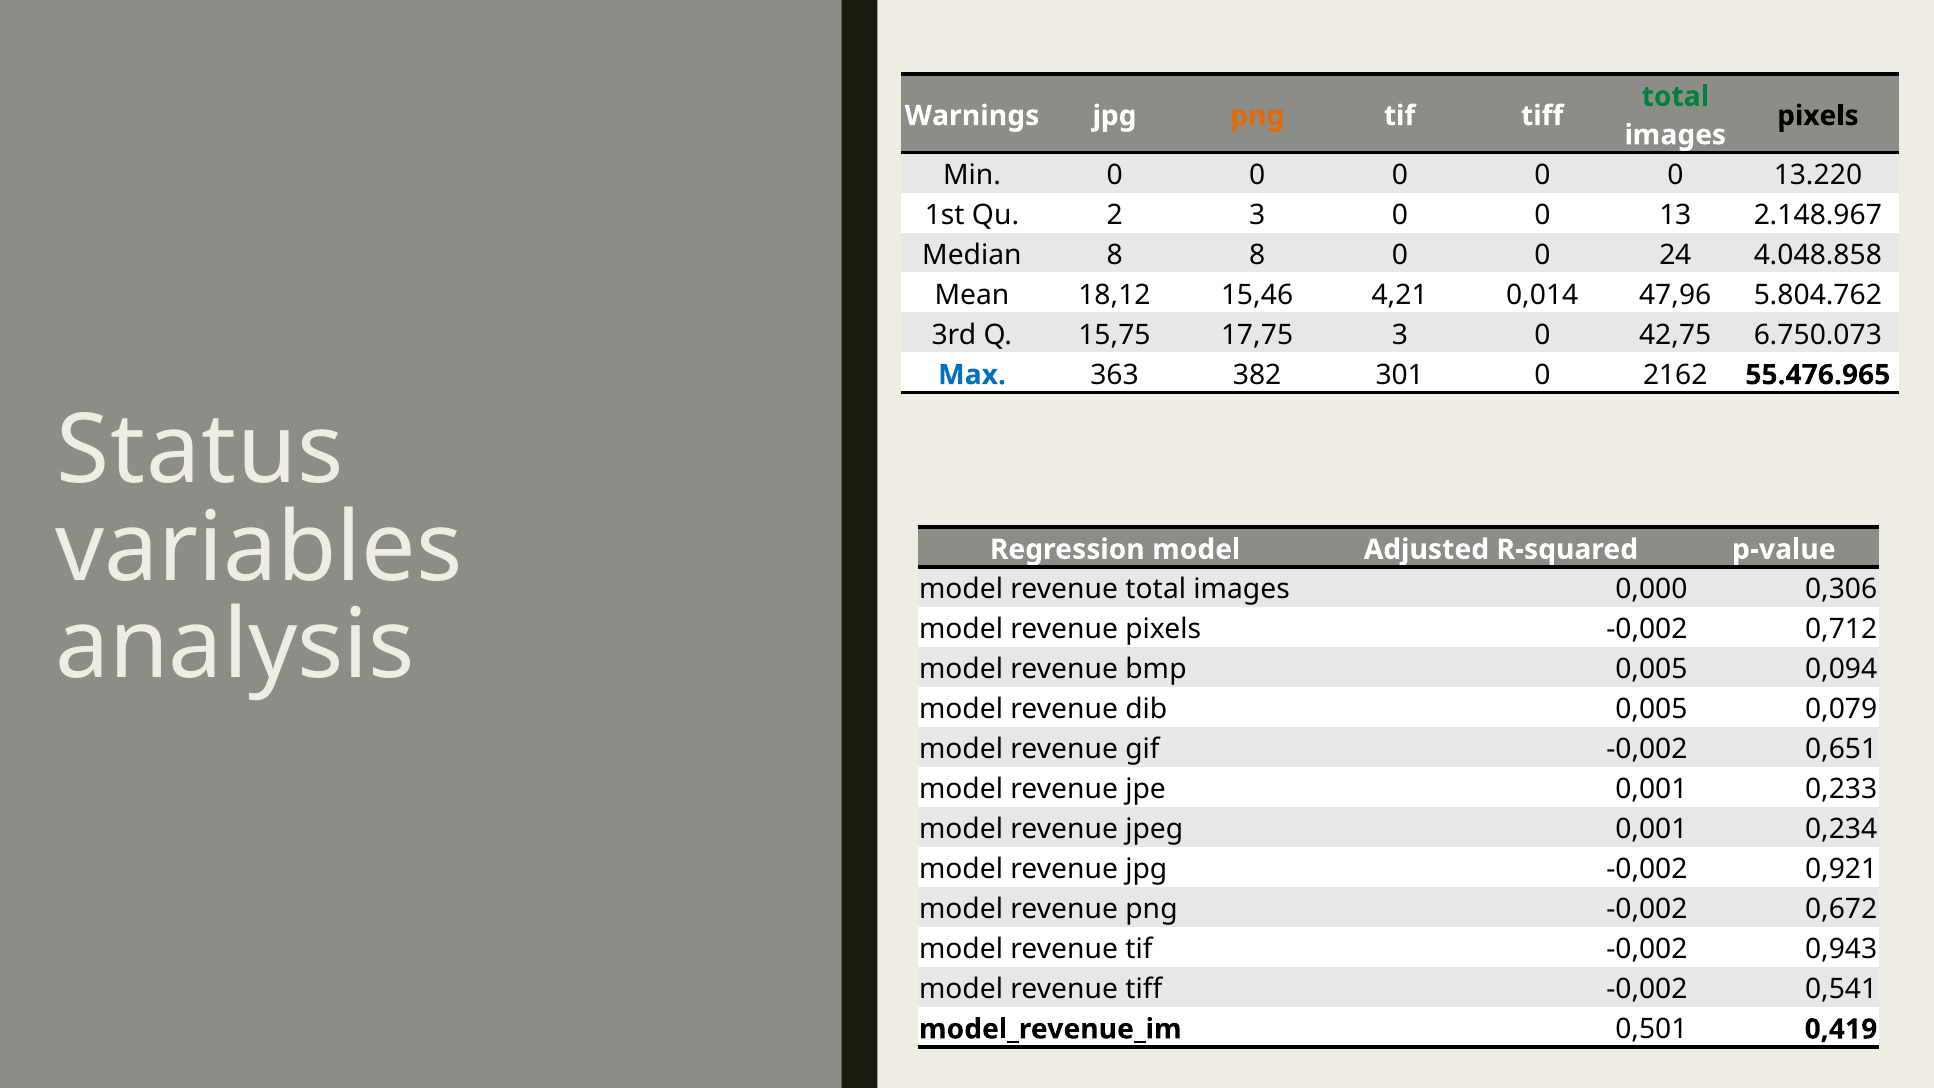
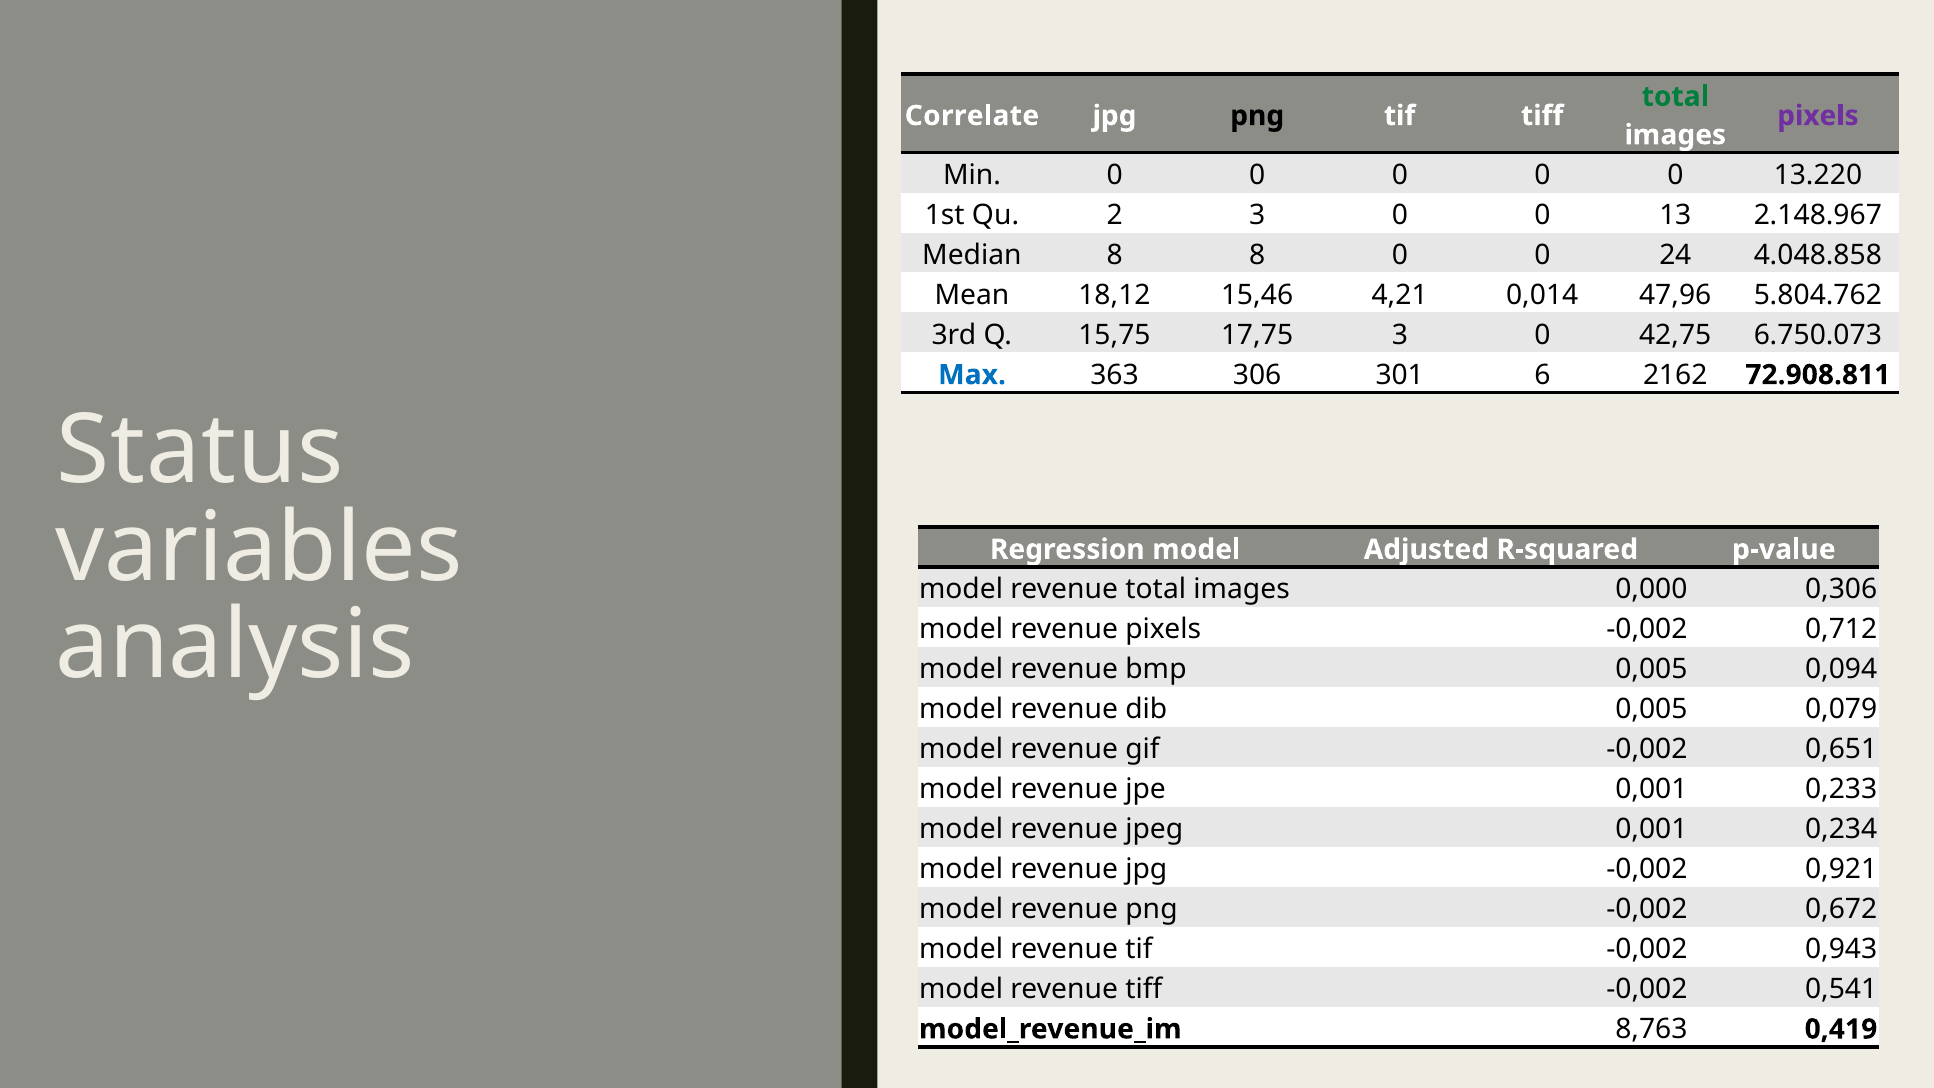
Warnings: Warnings -> Correlate (972, 116)
png colour: orange -> black (1257, 116)
pixels colour: black -> purple (1818, 116)
382: 382 -> 306 (1257, 375)
301 0: 0 -> 6 (1542, 375)
55.476.965: 55.476.965 -> 72.908.811 (1818, 375)
0,501: 0,501 -> 8,763 (1651, 1029)
